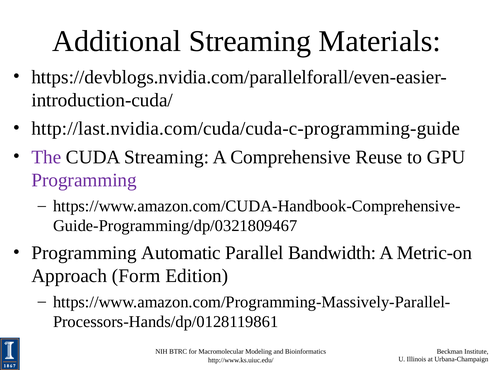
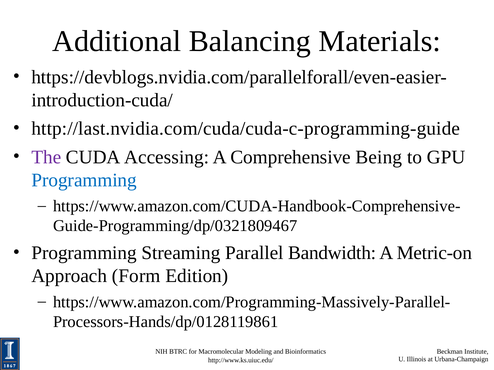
Additional Streaming: Streaming -> Balancing (250, 41)
CUDA Streaming: Streaming -> Accessing (167, 157)
Reuse: Reuse -> Being (379, 157)
Programming colour: purple -> blue (84, 180)
Automatic: Automatic -> Streaming (181, 253)
